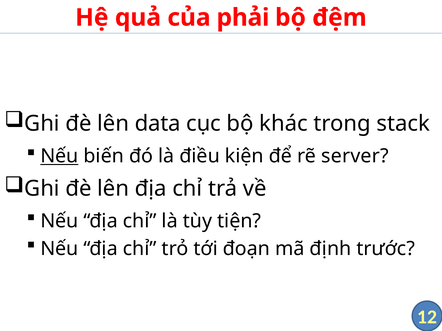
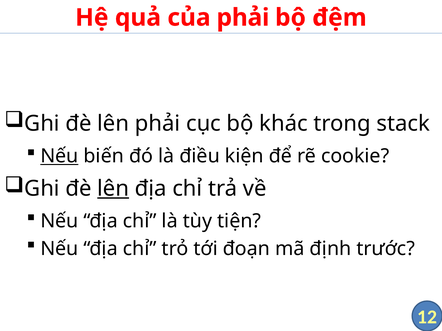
lên data: data -> phải (158, 124)
server: server -> cookie (355, 156)
lên underline: none -> present (113, 189)
